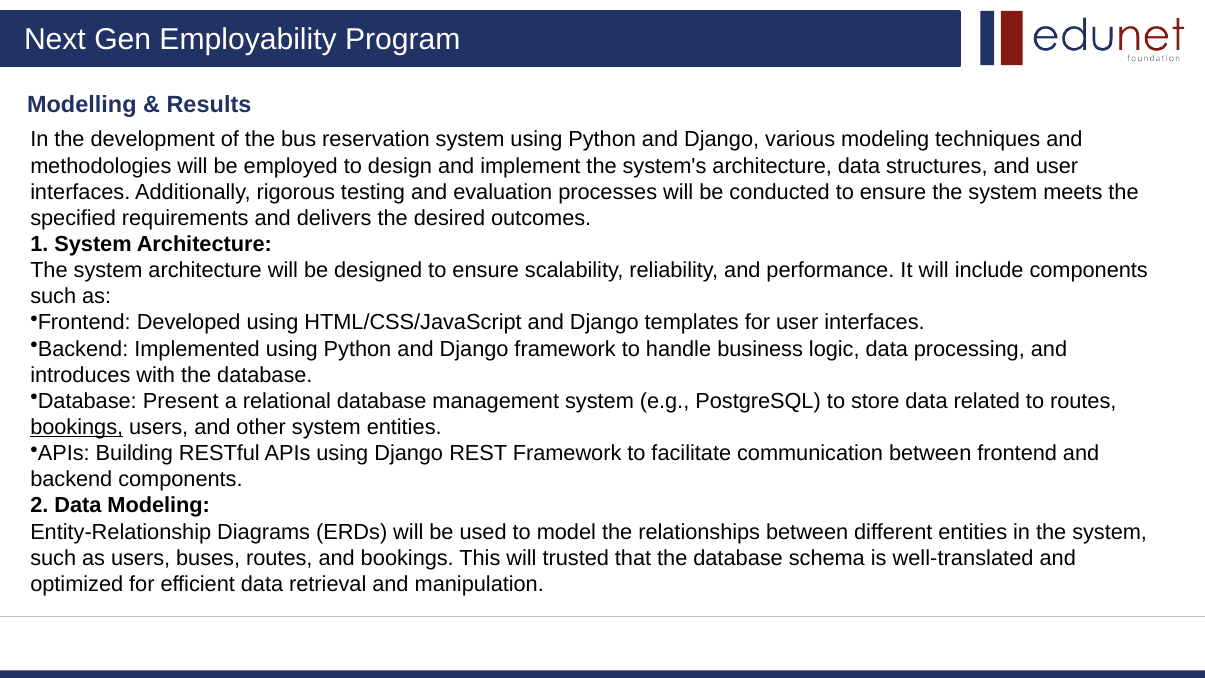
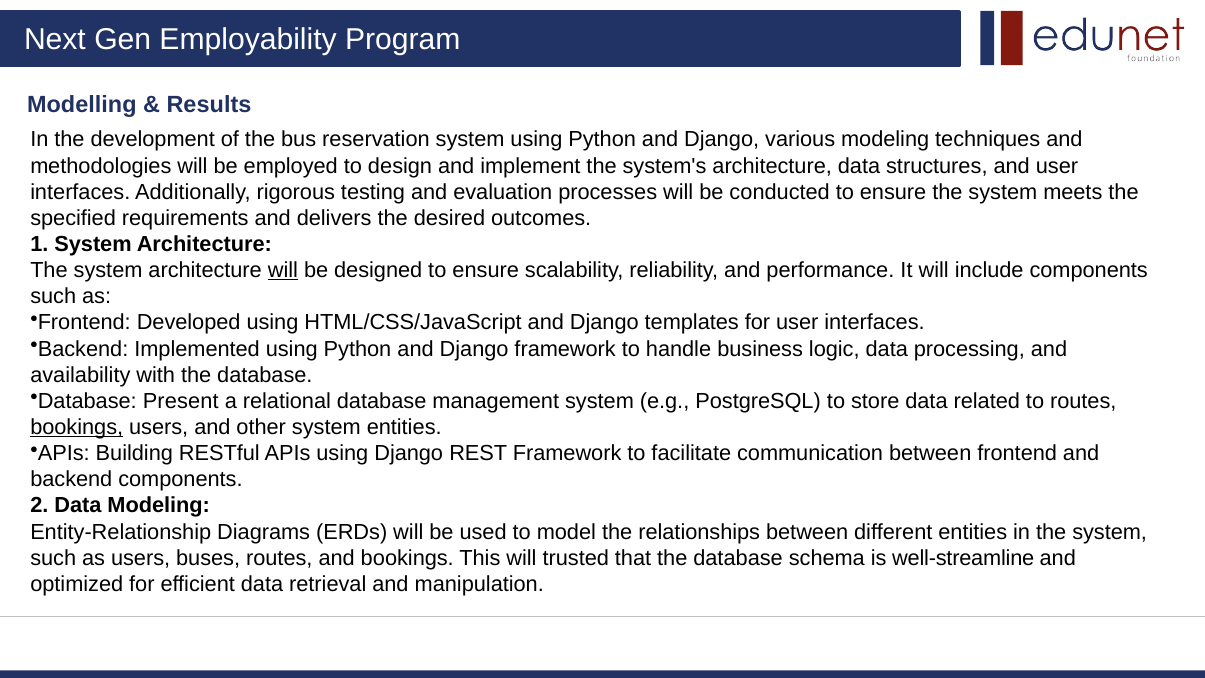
will underline: none -> present (283, 270)
introduces: introduces -> availability (80, 375)
well-translated: well-translated -> well-streamline (963, 558)
